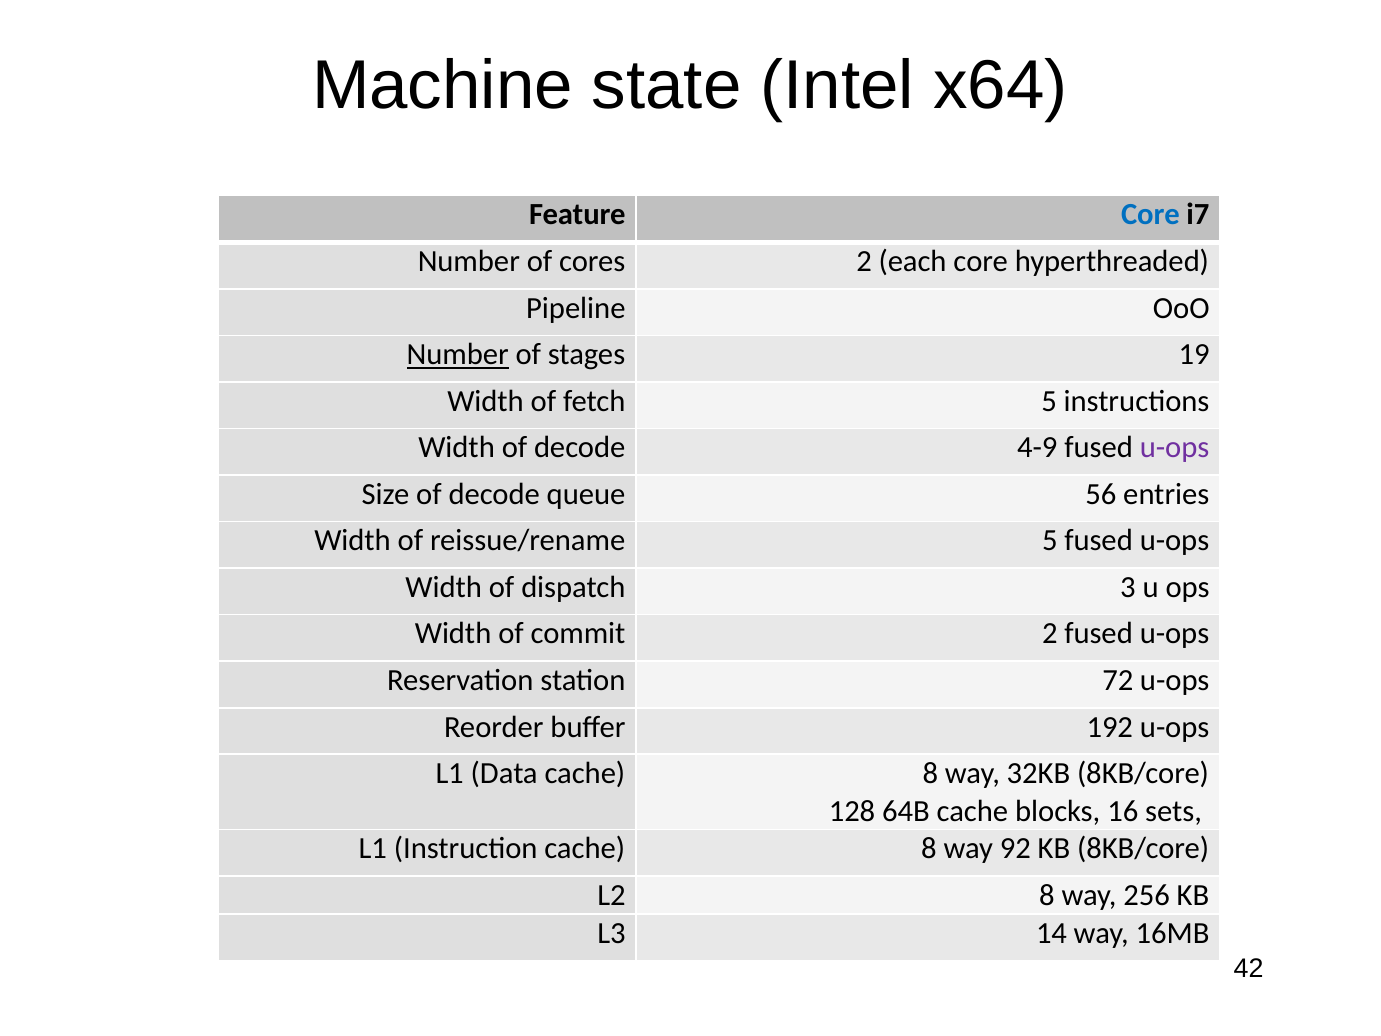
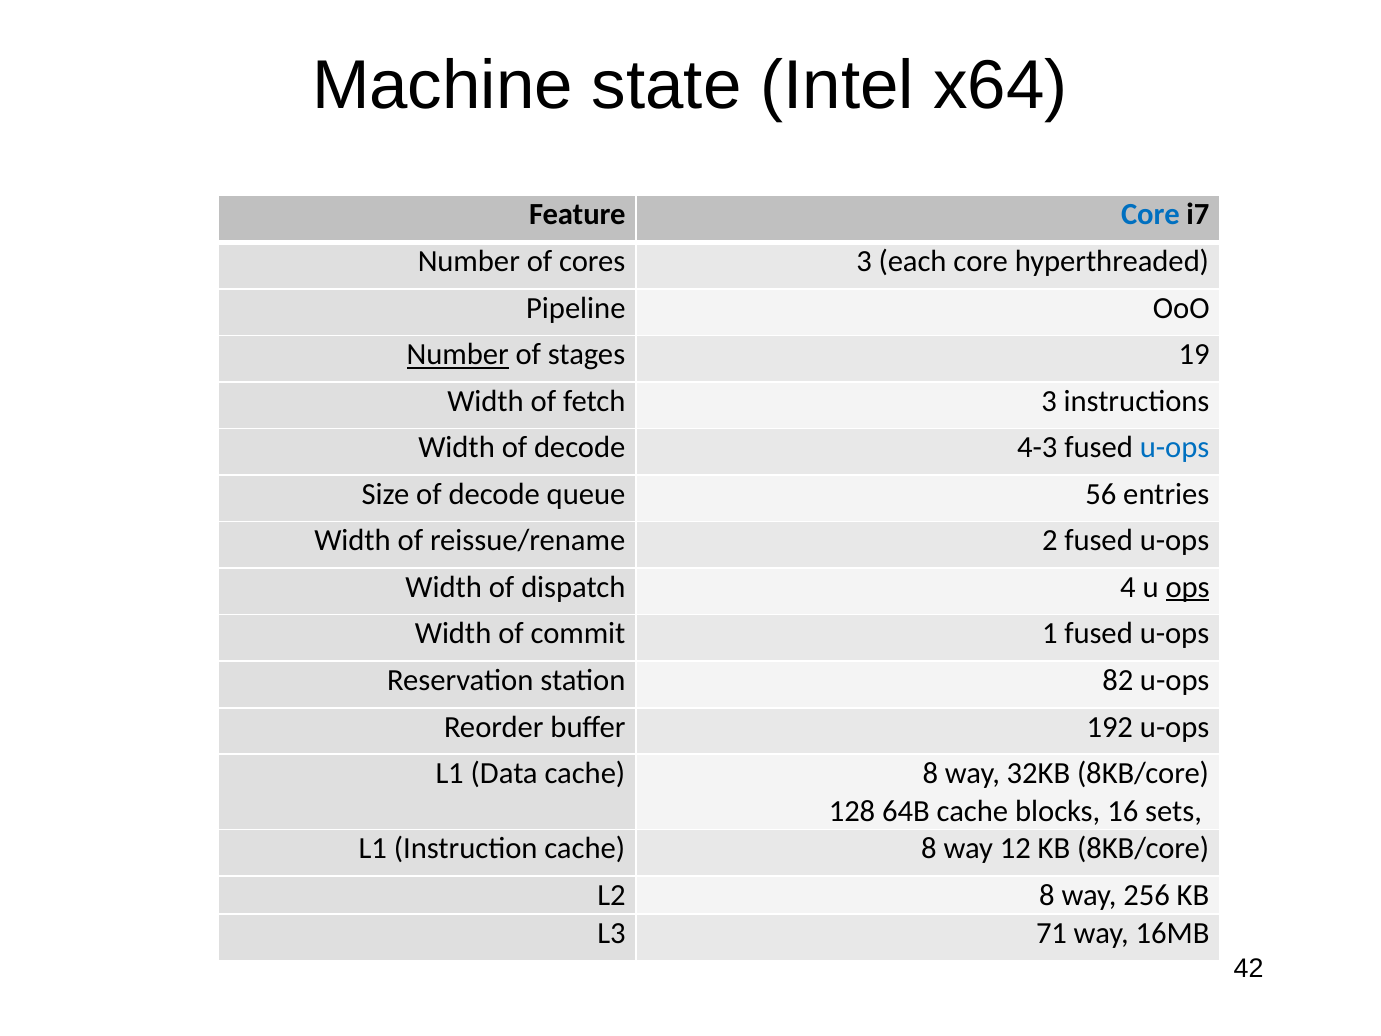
cores 2: 2 -> 3 (864, 261)
fetch 5: 5 -> 3 (1049, 401)
4-9: 4-9 -> 4-3 (1037, 447)
u-ops colour: purple -> blue (1175, 447)
reissue/rename 5: 5 -> 2 (1050, 541)
3: 3 -> 4 (1128, 587)
ops underline: none -> present (1188, 587)
commit 2: 2 -> 1 (1050, 634)
72: 72 -> 82 (1118, 680)
92: 92 -> 12 (1015, 848)
14: 14 -> 71 (1052, 933)
